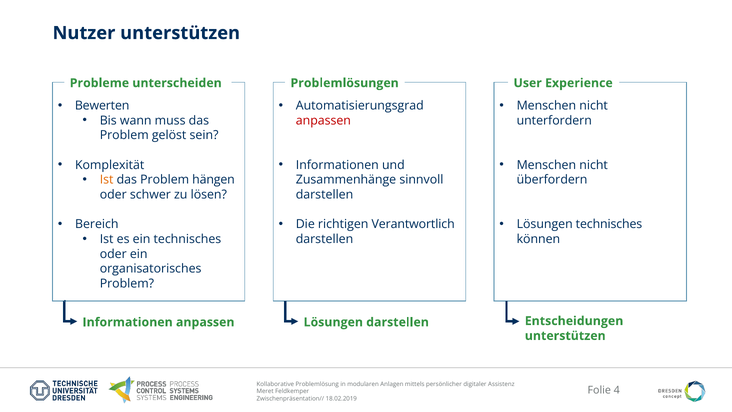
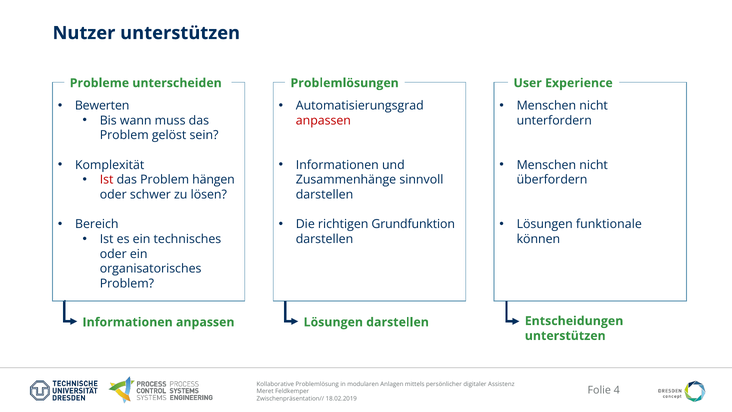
Ist colour: orange -> red (107, 180)
Verantwortlich: Verantwortlich -> Grundfunktion (413, 224)
Lösungen technisches: technisches -> funktionale (609, 224)
